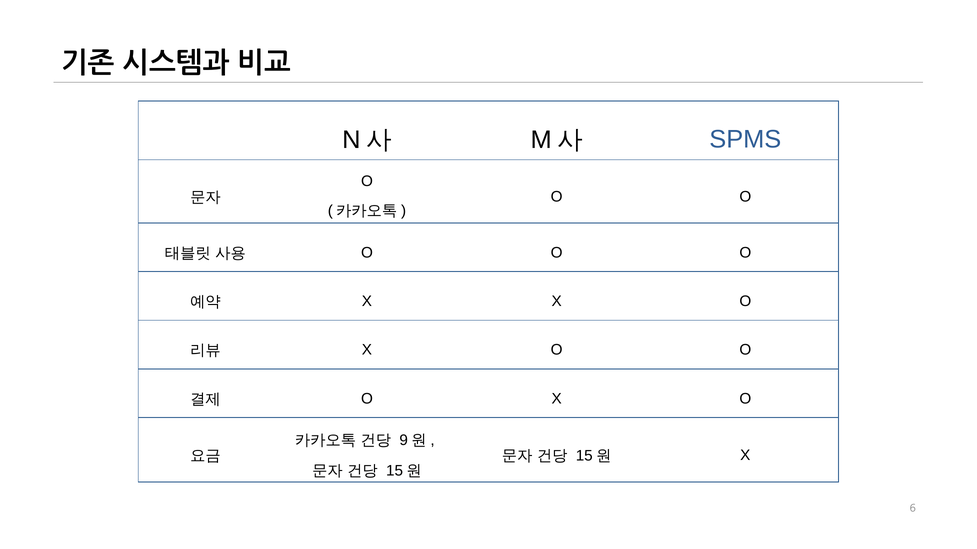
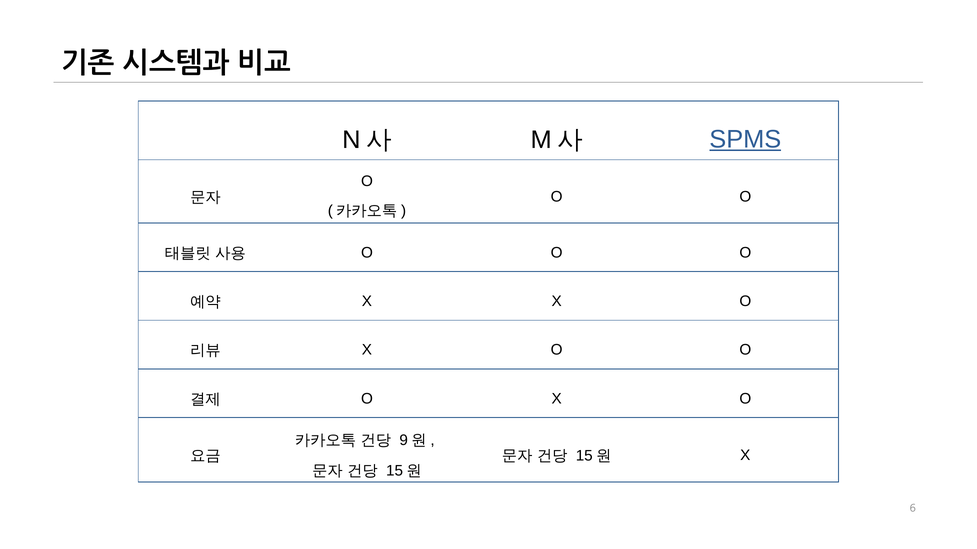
SPMS underline: none -> present (745, 139)
